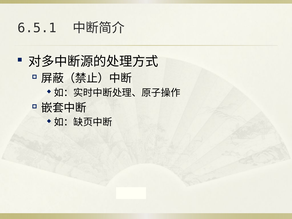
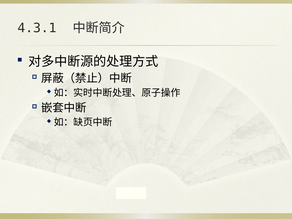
6.5.1: 6.5.1 -> 4.3.1 (37, 28)
